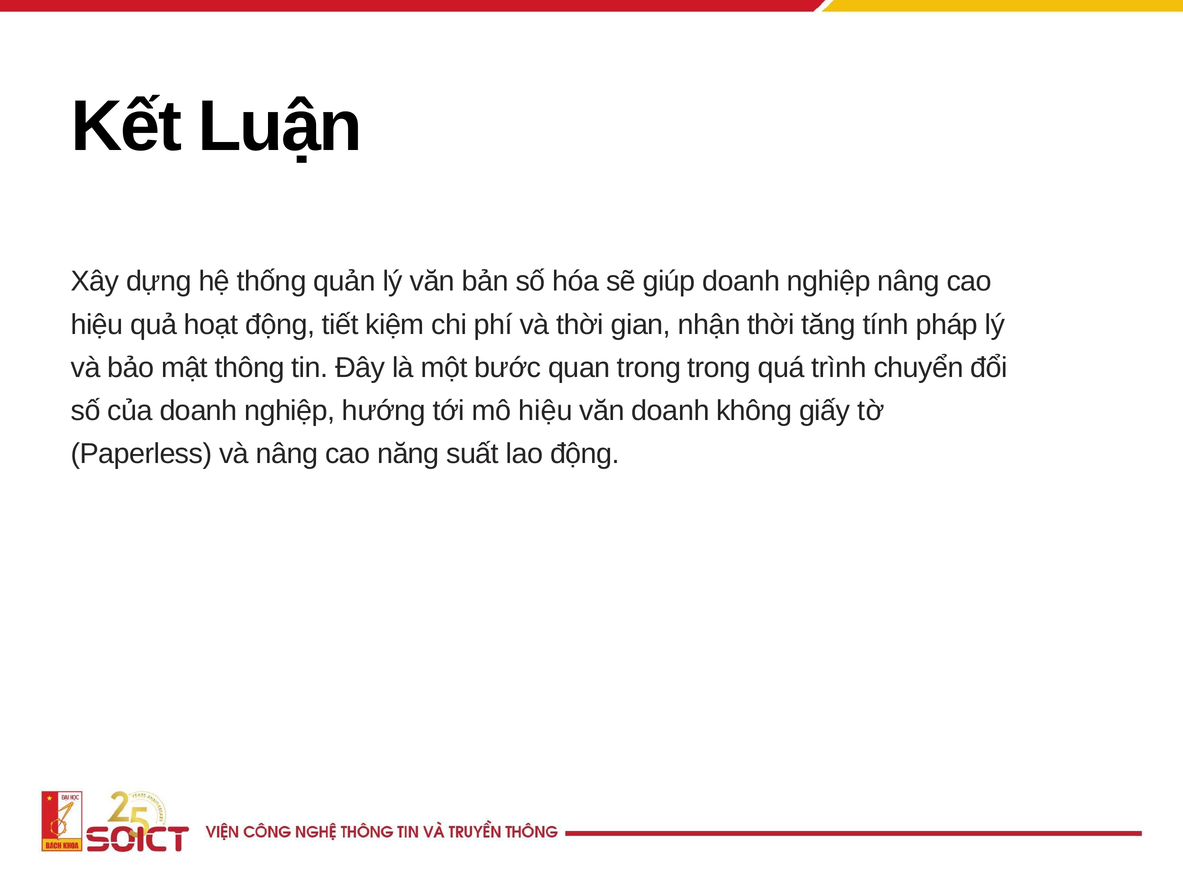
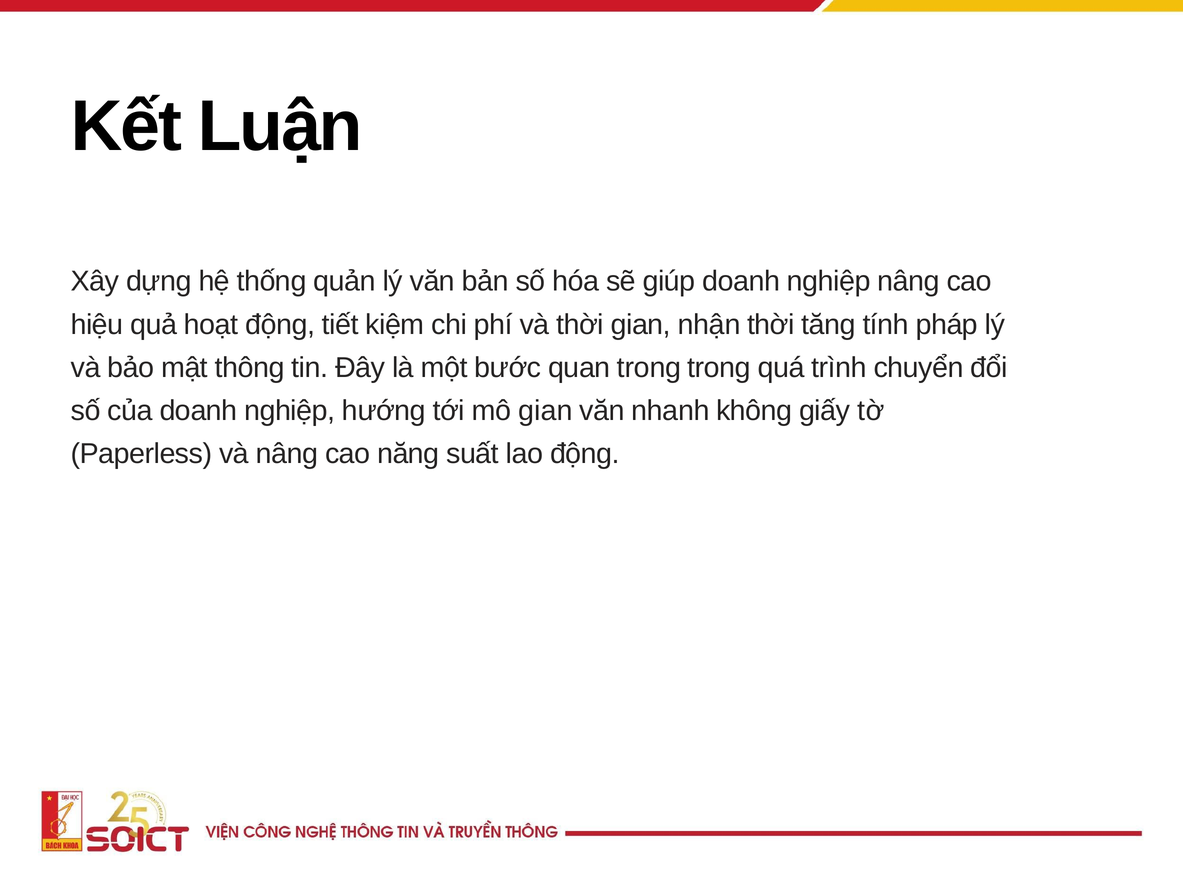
mô hiệu: hiệu -> gian (545, 411)
văn doanh: doanh -> nhanh (670, 411)
